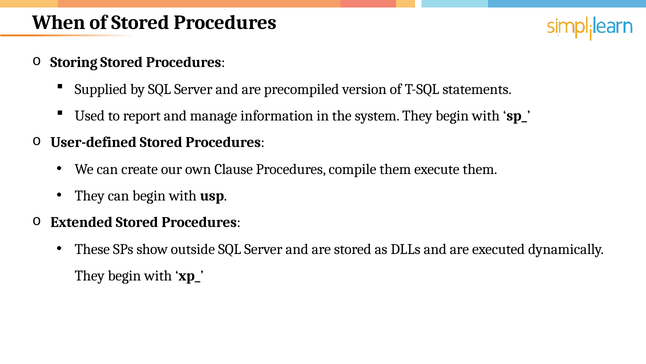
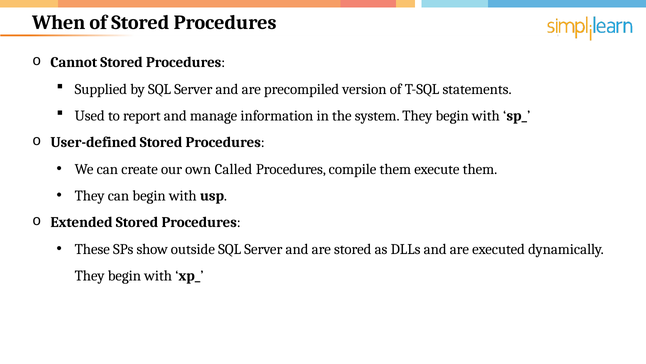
Storing: Storing -> Cannot (74, 62)
Clause: Clause -> Called (233, 169)
